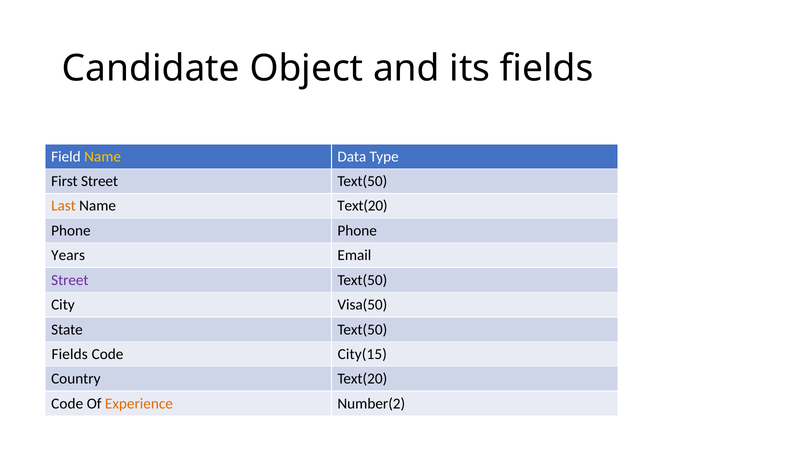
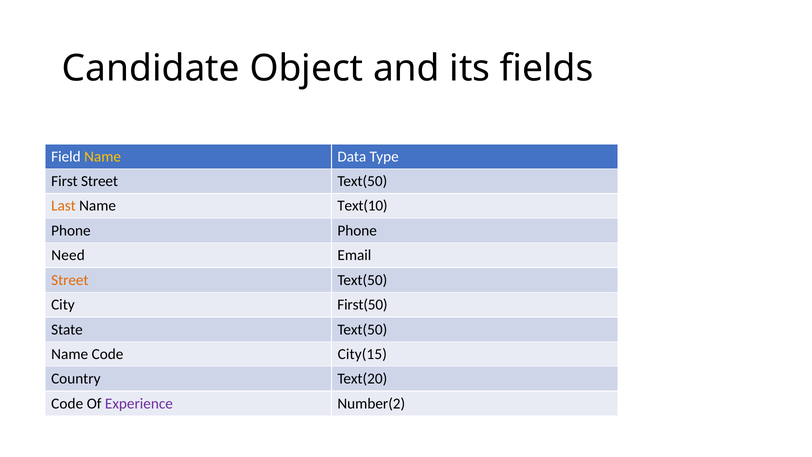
Name Text(20: Text(20 -> Text(10 (362, 206)
Years: Years -> Need (68, 255)
Street colour: purple -> orange (70, 280)
Visa(50: Visa(50 -> First(50 (362, 305)
Fields: Fields -> Name (70, 354)
Experience colour: orange -> purple (139, 403)
